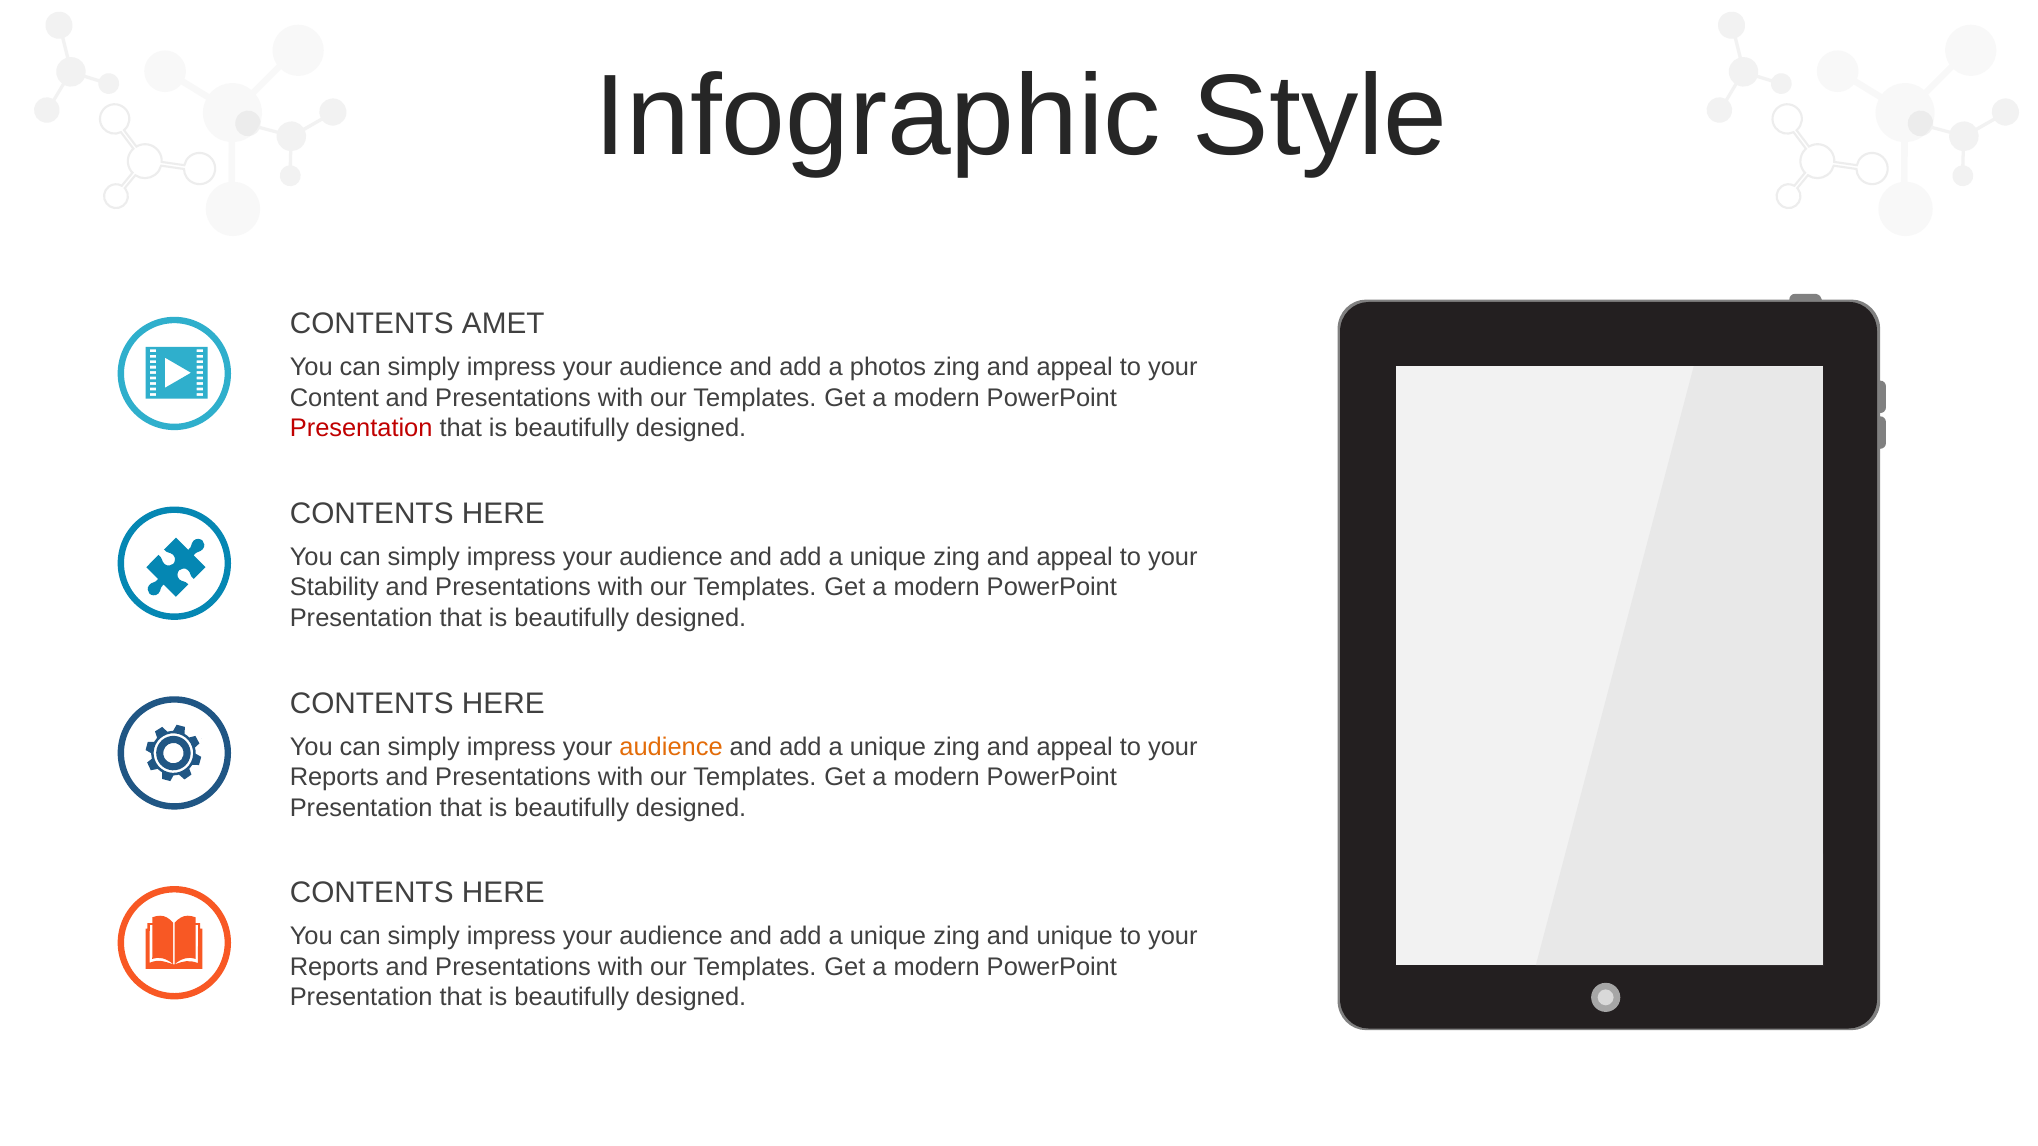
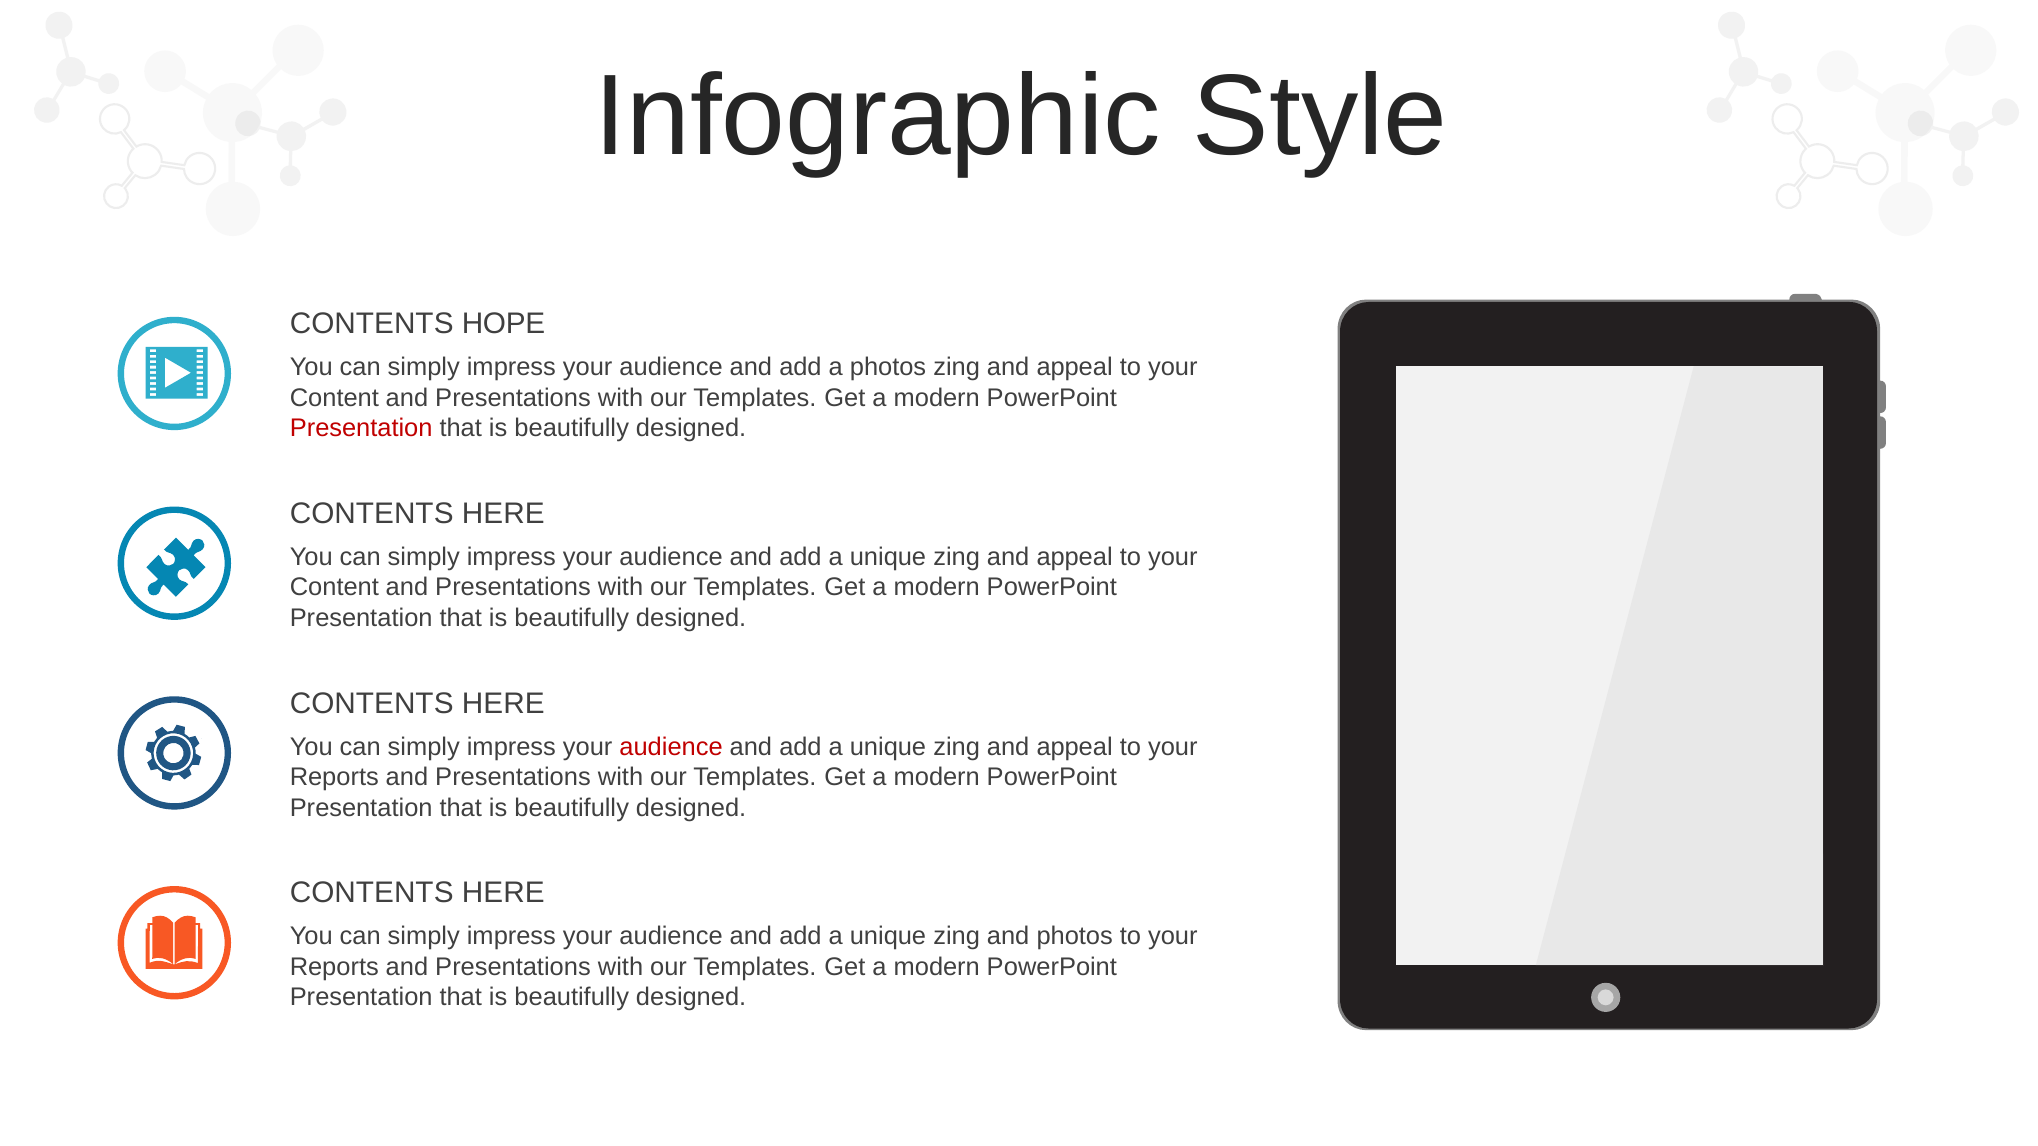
AMET: AMET -> HOPE (503, 324)
Stability: Stability -> Content (334, 588)
audience colour: orange -> red (671, 747)
and unique: unique -> photos (1075, 937)
